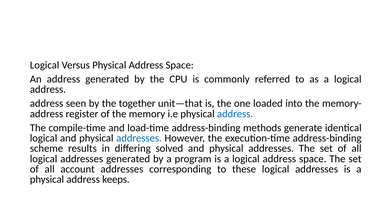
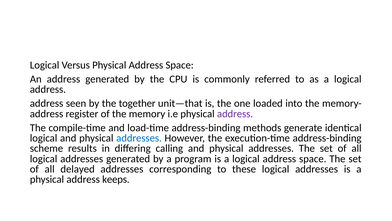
address colour: blue -> purple (235, 114)
solved: solved -> calling (169, 148)
account: account -> delayed (78, 169)
